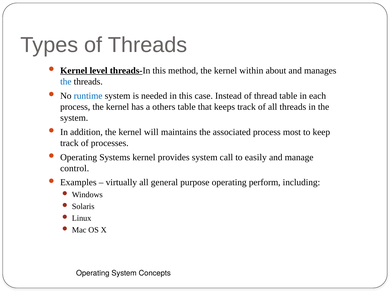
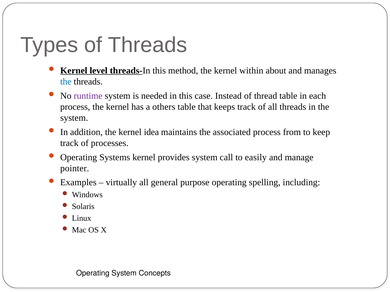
runtime colour: blue -> purple (88, 96)
will: will -> idea (151, 132)
most: most -> from (292, 132)
control: control -> pointer (75, 169)
perform: perform -> spelling (265, 183)
